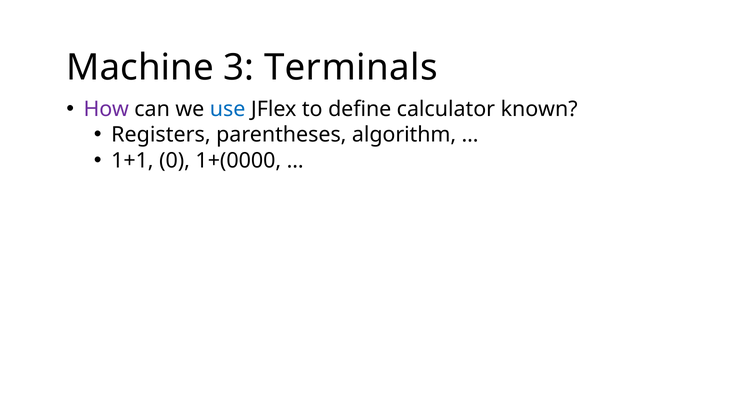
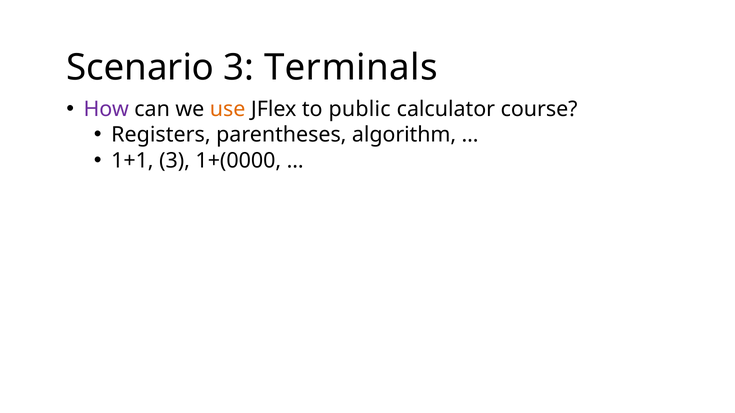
Machine: Machine -> Scenario (140, 68)
use colour: blue -> orange (228, 109)
define: define -> public (360, 109)
known: known -> course (539, 109)
1+1 0: 0 -> 3 (175, 161)
